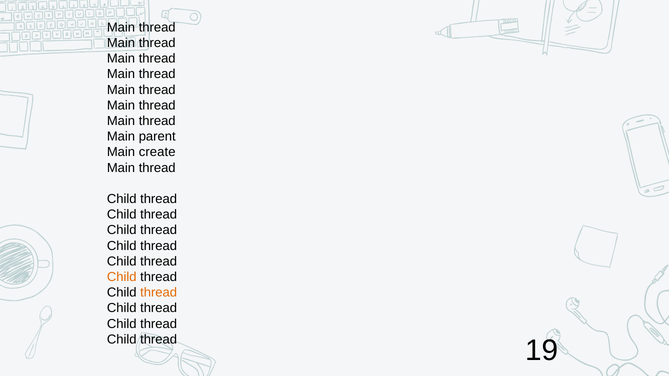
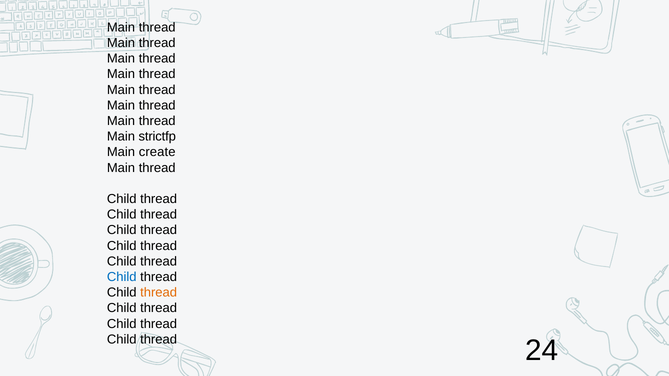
parent: parent -> strictfp (157, 137)
Child colour: orange -> blue (122, 277)
19: 19 -> 24 (542, 351)
